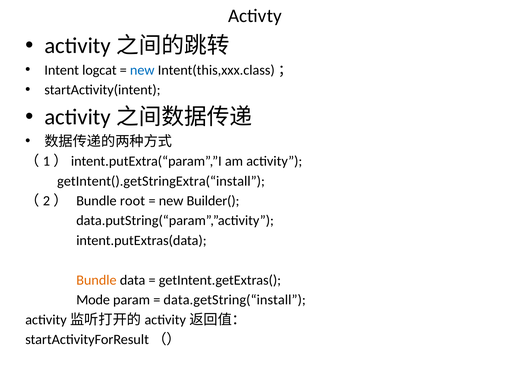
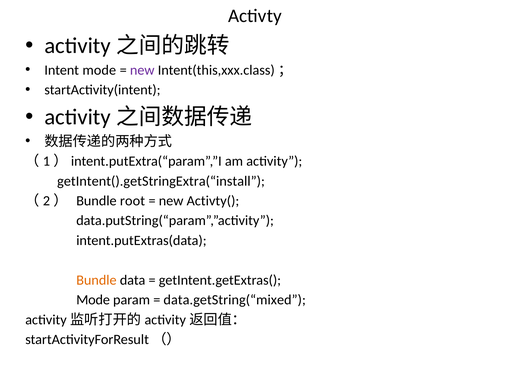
Intent logcat: logcat -> mode (99, 70)
new colour: blue -> purple (142, 70)
Builder(: Builder( -> Activty( (213, 201)
data.getString(“install: data.getString(“install -> data.getString(“mixed (235, 300)
